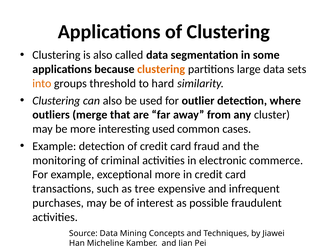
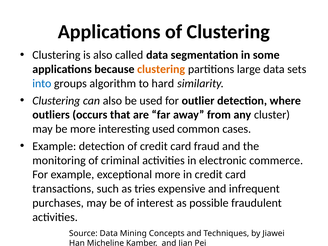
into colour: orange -> blue (42, 83)
threshold: threshold -> algorithm (113, 83)
merge: merge -> occurs (90, 115)
tree: tree -> tries (145, 189)
